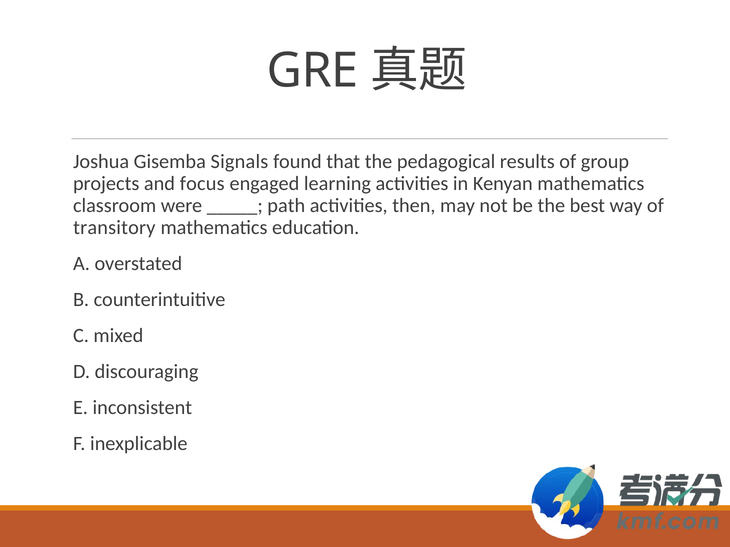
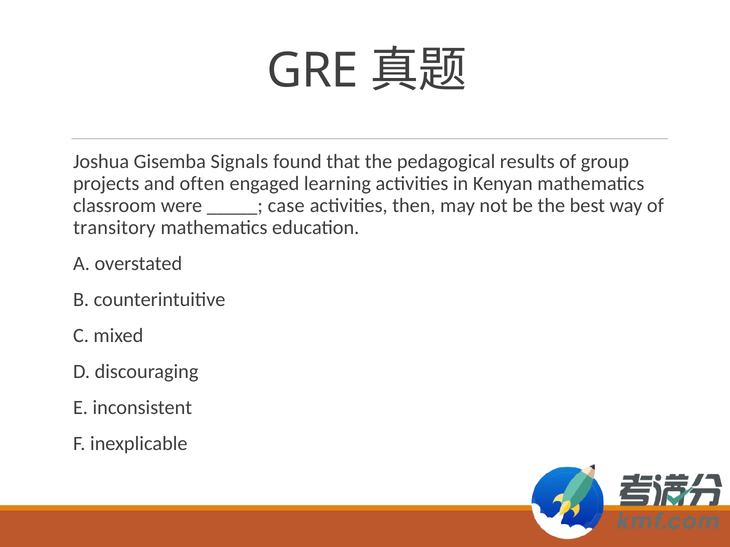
focus: focus -> often (202, 184)
path: path -> case (286, 206)
